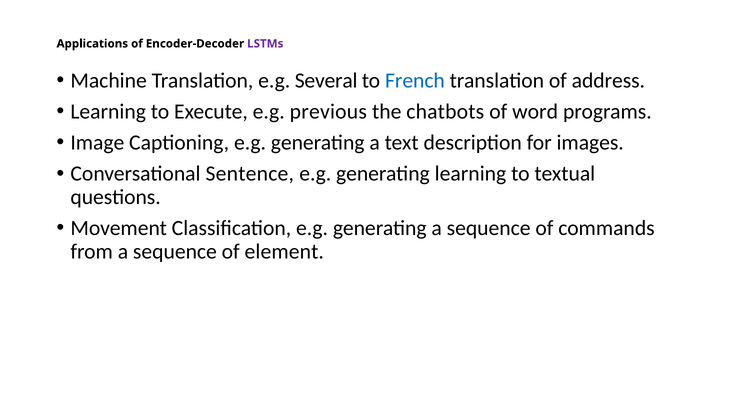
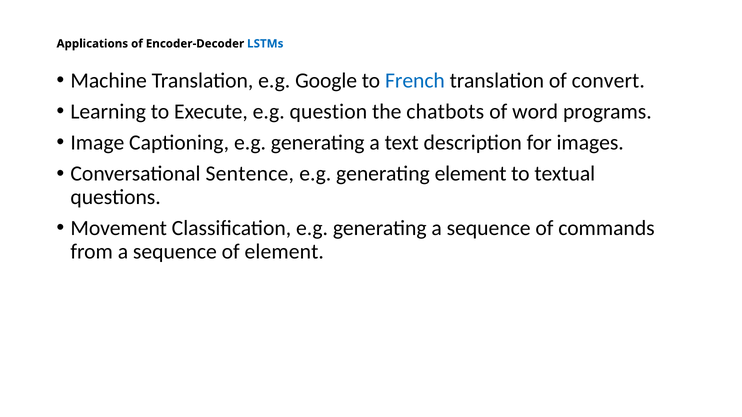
LSTMs colour: purple -> blue (265, 44)
Several: Several -> Google (326, 81)
address: address -> convert (608, 81)
previous: previous -> question (328, 112)
generating learning: learning -> element (471, 174)
